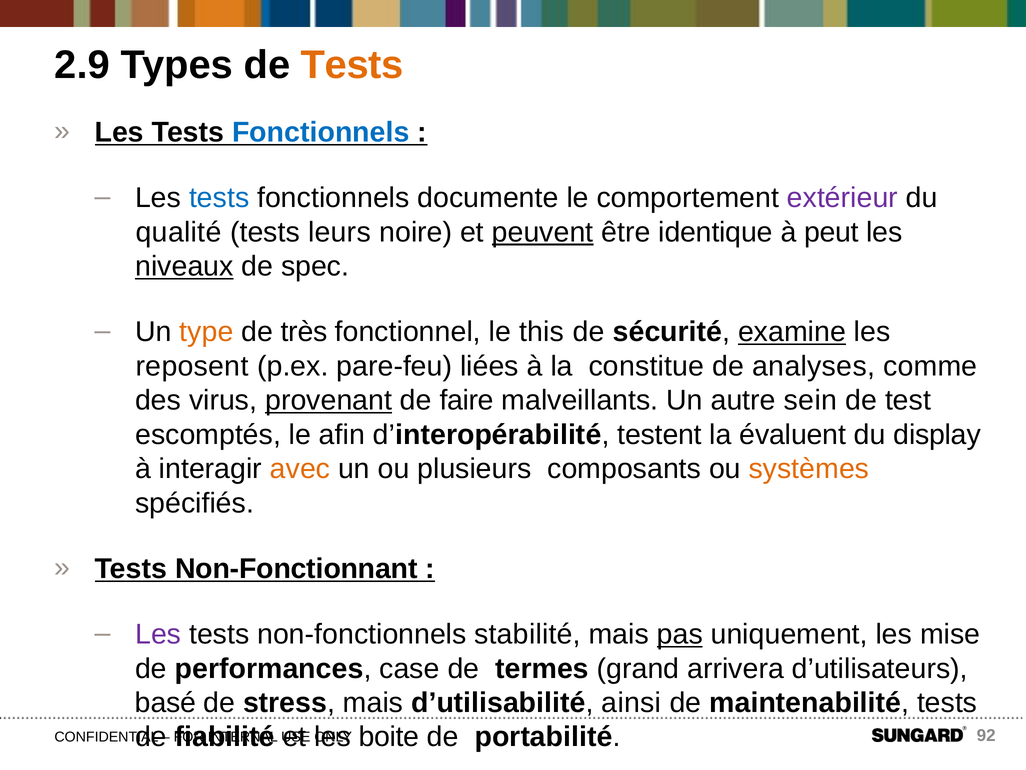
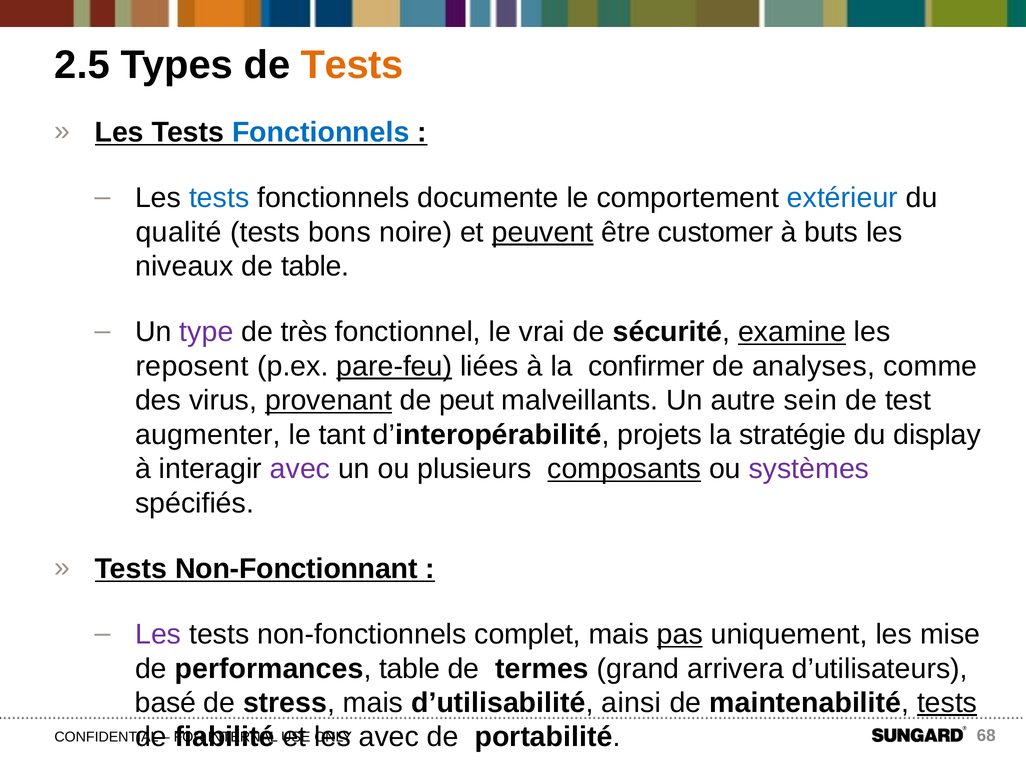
2.9: 2.9 -> 2.5 (82, 65)
extérieur colour: purple -> blue (842, 198)
leurs: leurs -> bons (340, 232)
identique: identique -> customer (716, 232)
peut: peut -> buts (831, 232)
niveaux underline: present -> none (184, 266)
de spec: spec -> table (315, 266)
type colour: orange -> purple (206, 332)
this: this -> vrai (542, 332)
pare-feu underline: none -> present (394, 366)
constitue: constitue -> confirmer (647, 366)
faire: faire -> peut (467, 400)
escomptés: escomptés -> augmenter (208, 434)
afin: afin -> tant (342, 434)
testent: testent -> projets (660, 434)
évaluent: évaluent -> stratégie (793, 434)
avec colour: orange -> purple (300, 469)
composants underline: none -> present (624, 469)
systèmes colour: orange -> purple (809, 469)
stabilité: stabilité -> complet (528, 634)
performances case: case -> table (410, 668)
tests underline: none -> present (947, 702)
boite: boite -> avec (389, 737)
92: 92 -> 68 (986, 735)
